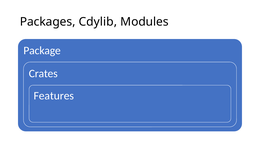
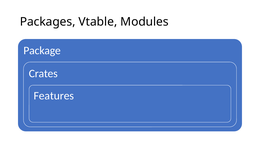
Cdylib: Cdylib -> Vtable (98, 22)
